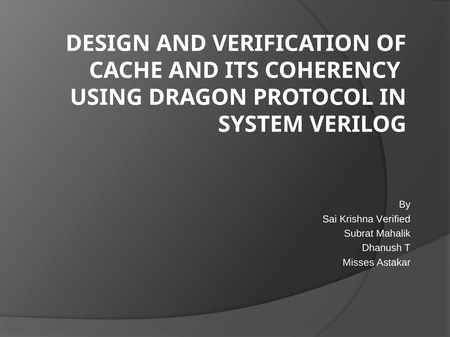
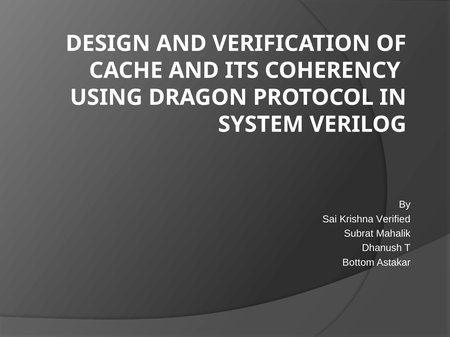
Misses: Misses -> Bottom (358, 263)
